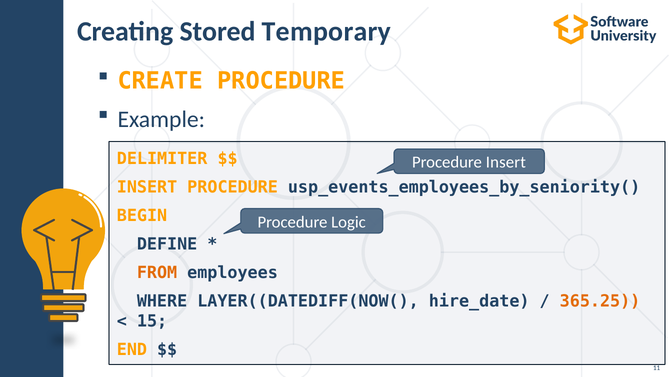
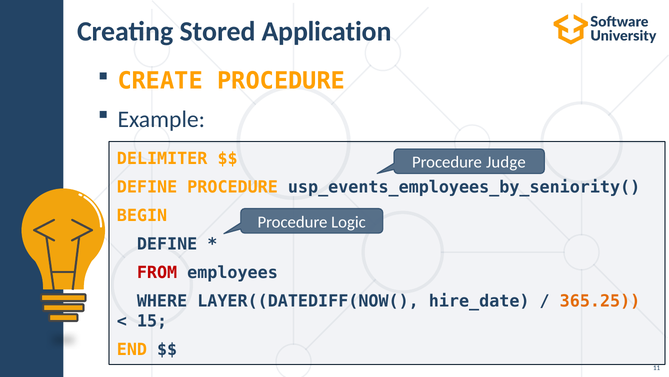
Temporary: Temporary -> Application (327, 32)
Procedure Insert: Insert -> Judge (506, 162)
INSERT: INSERT -> DEFINE (147, 187)
FROM colour: orange -> red (157, 272)
